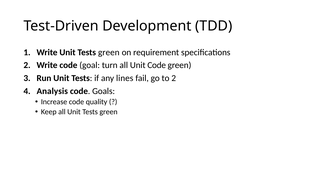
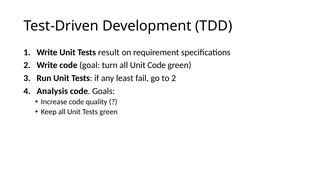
Write Unit Tests green: green -> result (109, 52)
lines: lines -> least (125, 78)
